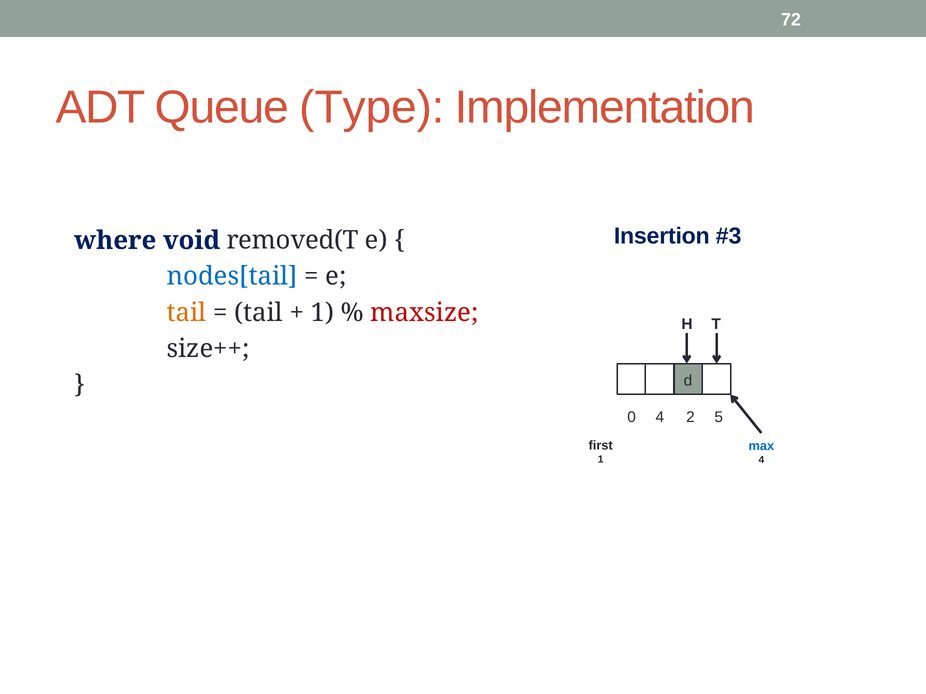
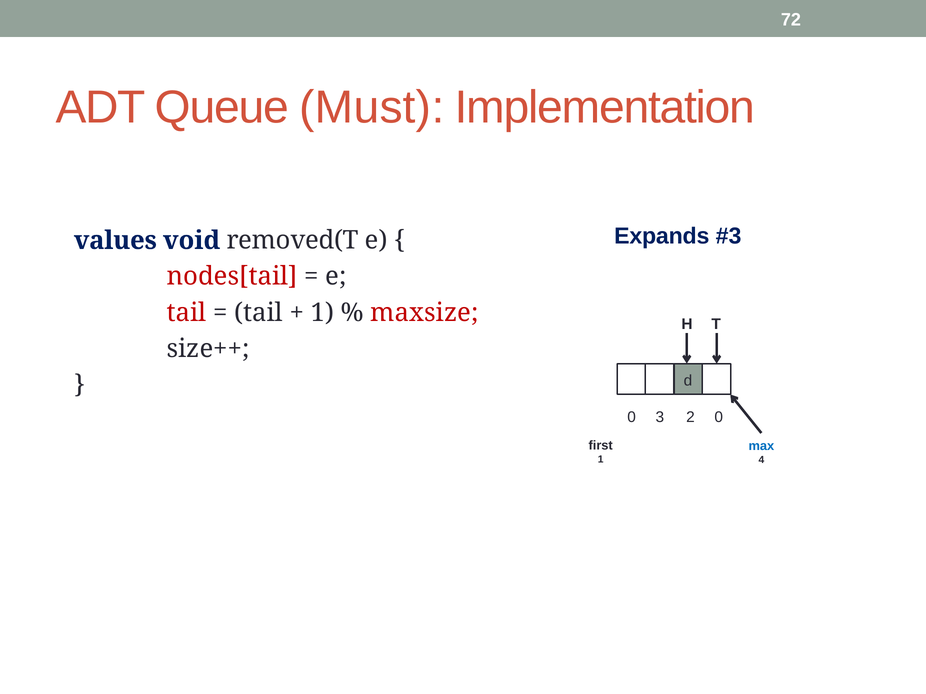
Type: Type -> Must (372, 107)
Insertion: Insertion -> Expands (662, 236)
where: where -> values (115, 241)
nodes[tail colour: blue -> red (232, 277)
tail colour: orange -> red (187, 313)
0 4: 4 -> 3 (660, 417)
2 5: 5 -> 0 (719, 417)
